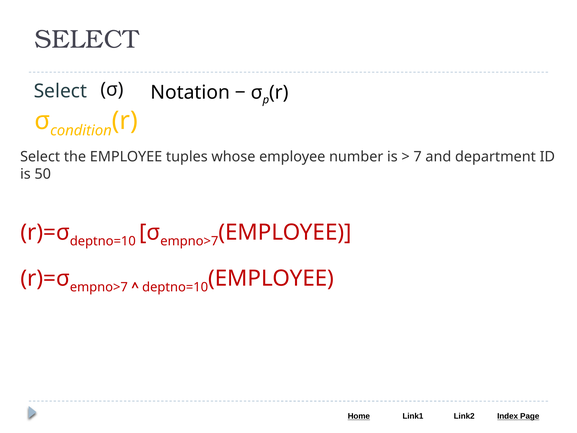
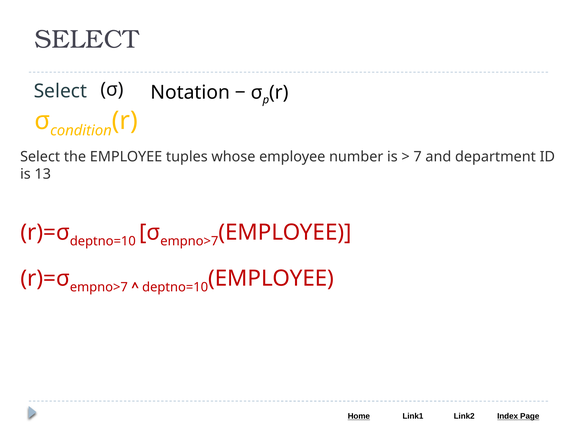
50: 50 -> 13 (43, 174)
